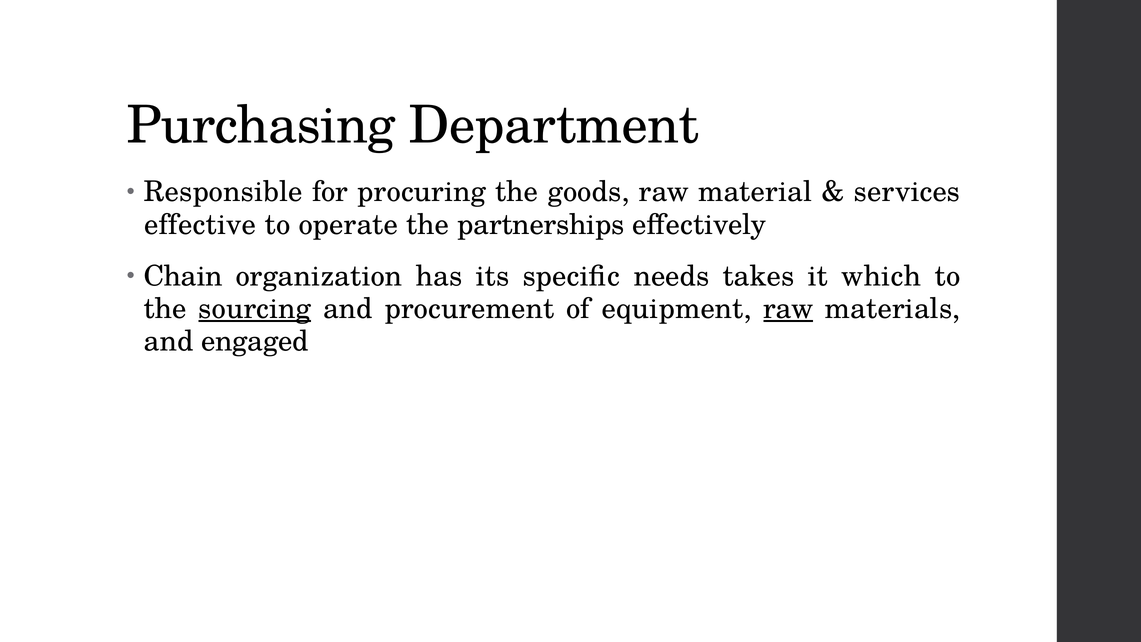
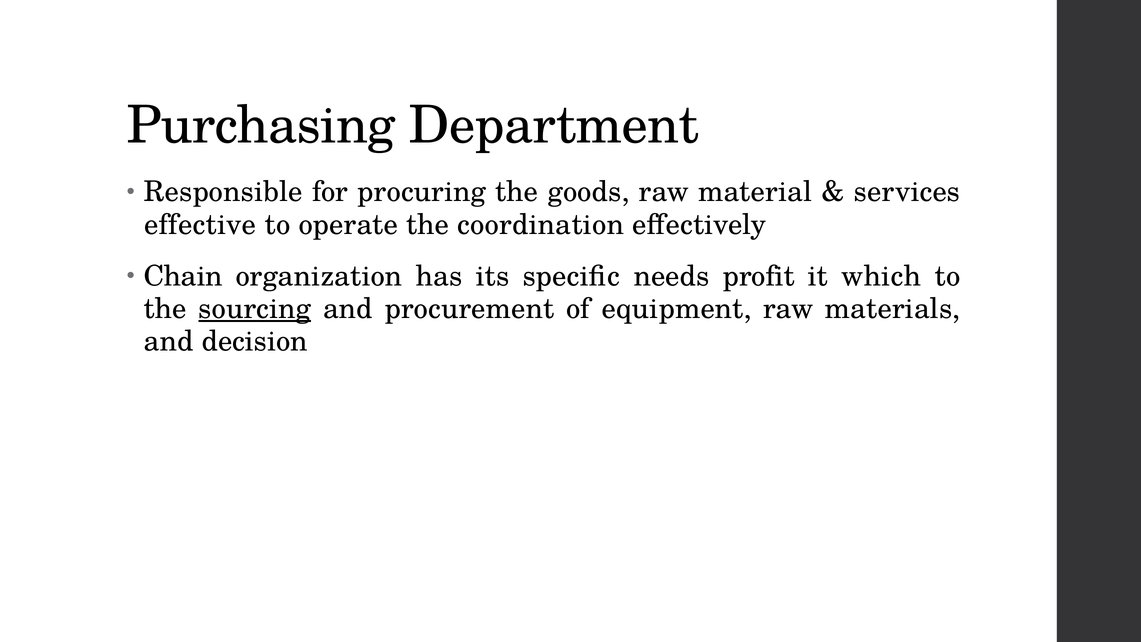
partnerships: partnerships -> coordination (541, 225)
takes: takes -> profit (759, 276)
raw underline: present -> none (788, 309)
engaged: engaged -> decision (255, 341)
